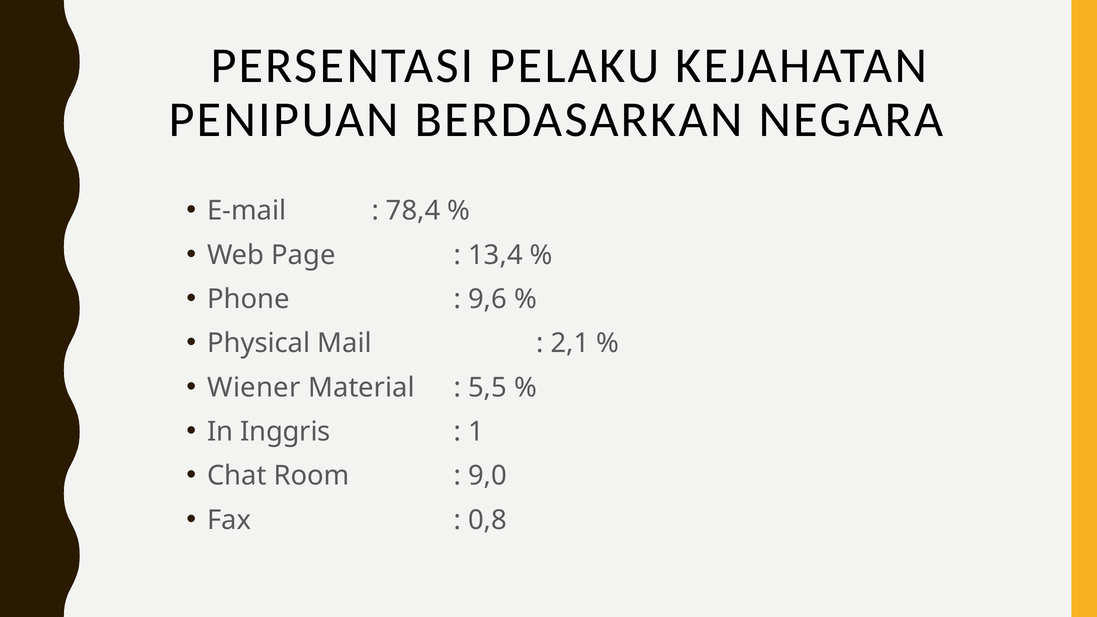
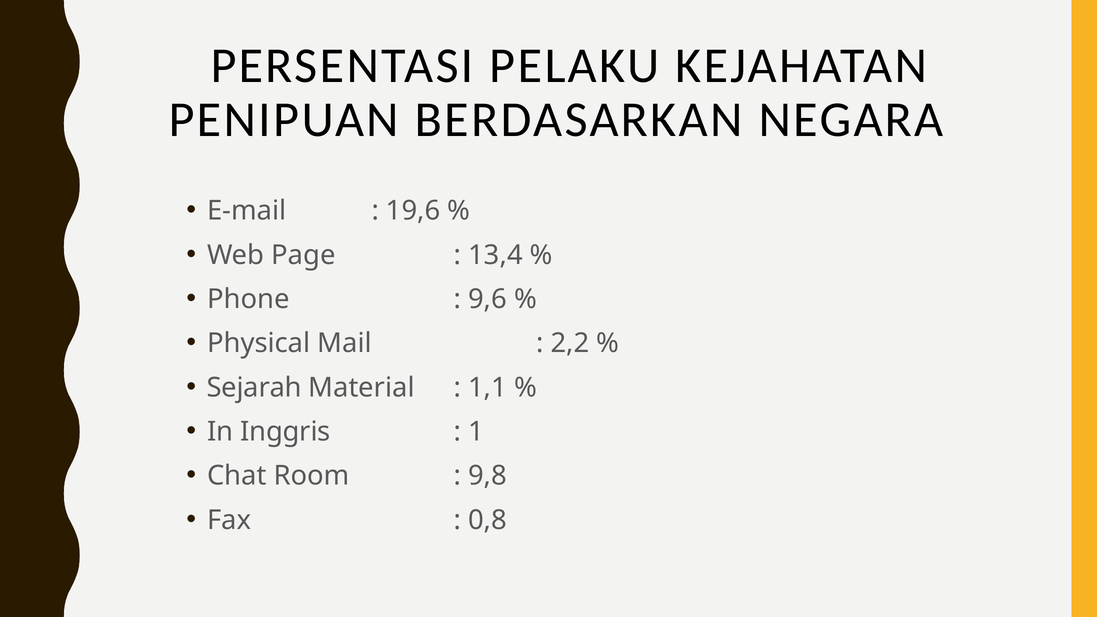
78,4: 78,4 -> 19,6 (413, 211)
2,1: 2,1 -> 2,2 (570, 343)
Wiener: Wiener -> Sejarah (254, 388)
5,5: 5,5 -> 1,1 (488, 388)
9,0: 9,0 -> 9,8 (488, 476)
